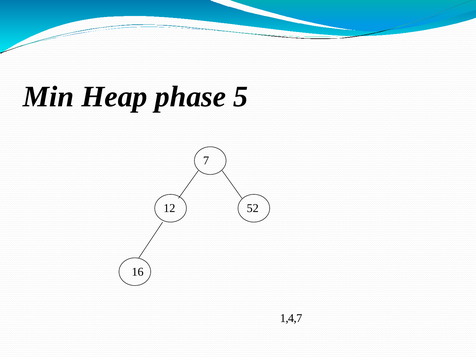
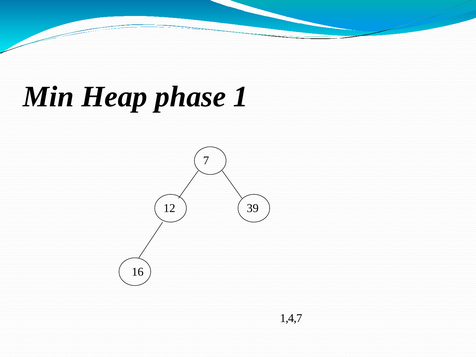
5: 5 -> 1 (241, 97)
52: 52 -> 39 (253, 208)
